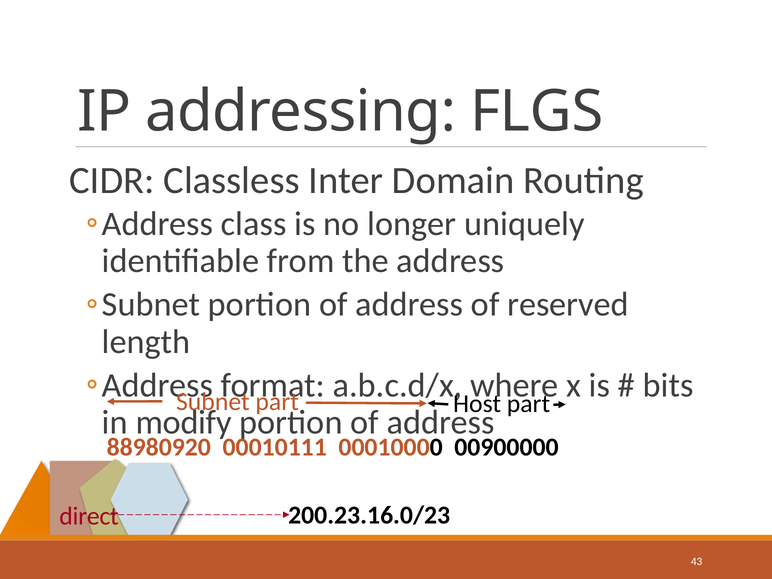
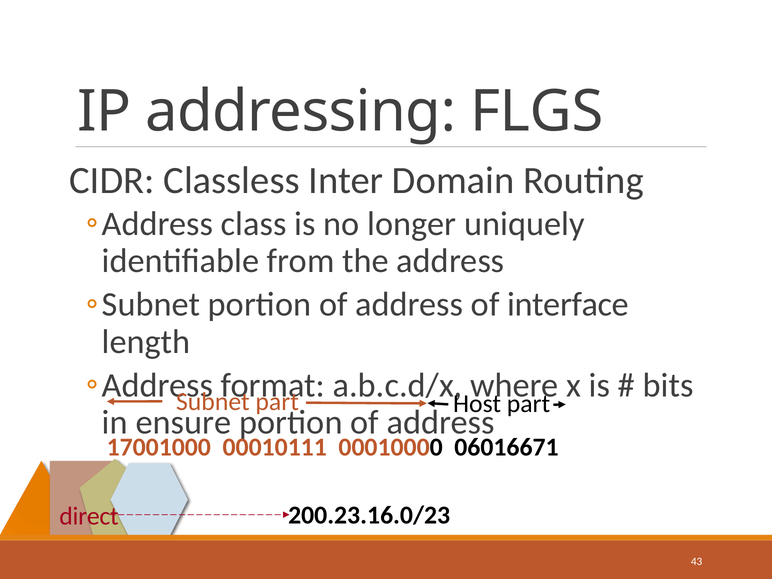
reserved: reserved -> interface (568, 305)
modify: modify -> ensure (183, 422)
88980920: 88980920 -> 17001000 (159, 447)
00900000: 00900000 -> 06016671 (506, 447)
